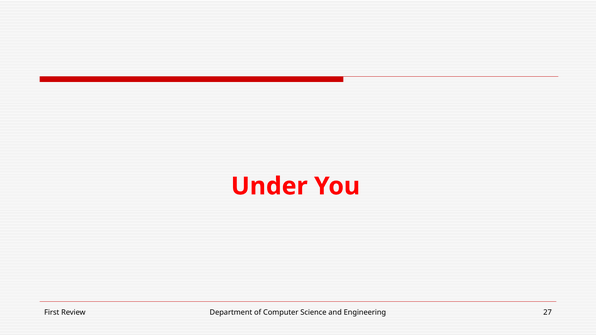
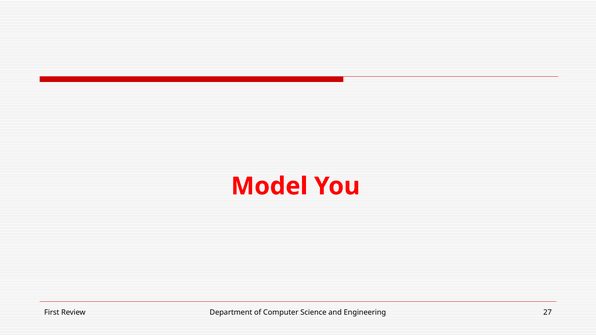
Under: Under -> Model (269, 186)
